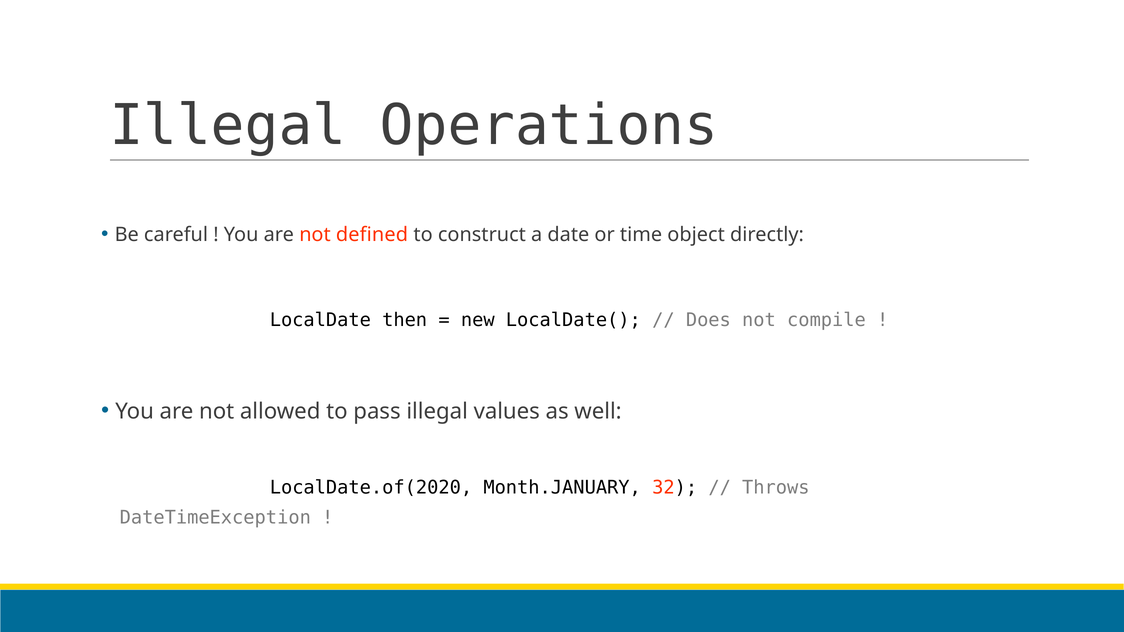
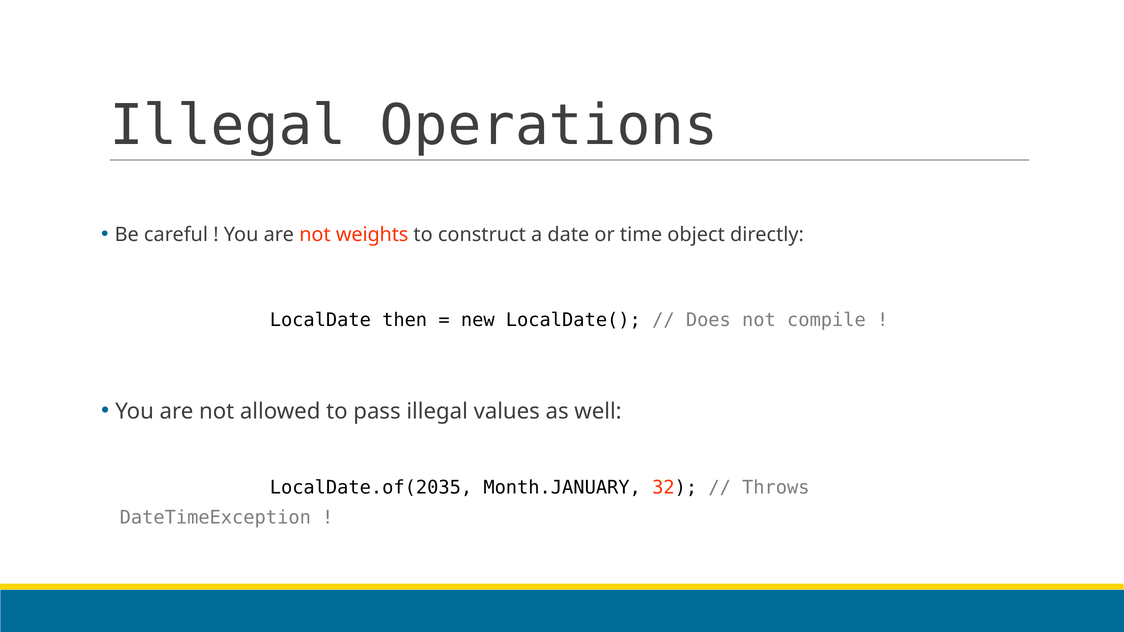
defined: defined -> weights (372, 235)
LocalDate.of(2020: LocalDate.of(2020 -> LocalDate.of(2035 (371, 488)
